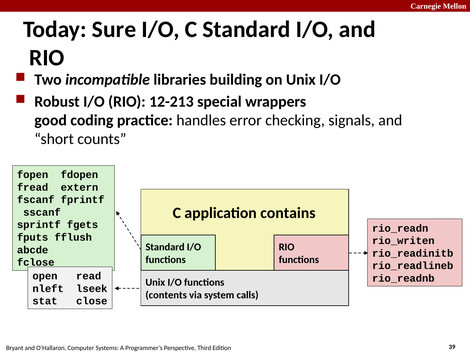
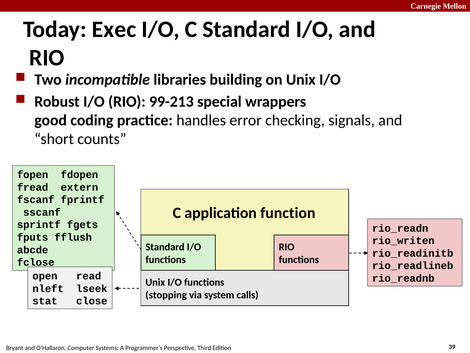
Sure: Sure -> Exec (114, 30)
12-213: 12-213 -> 99-213 (171, 101)
contains: contains -> function (288, 213)
contents: contents -> stopping (166, 295)
